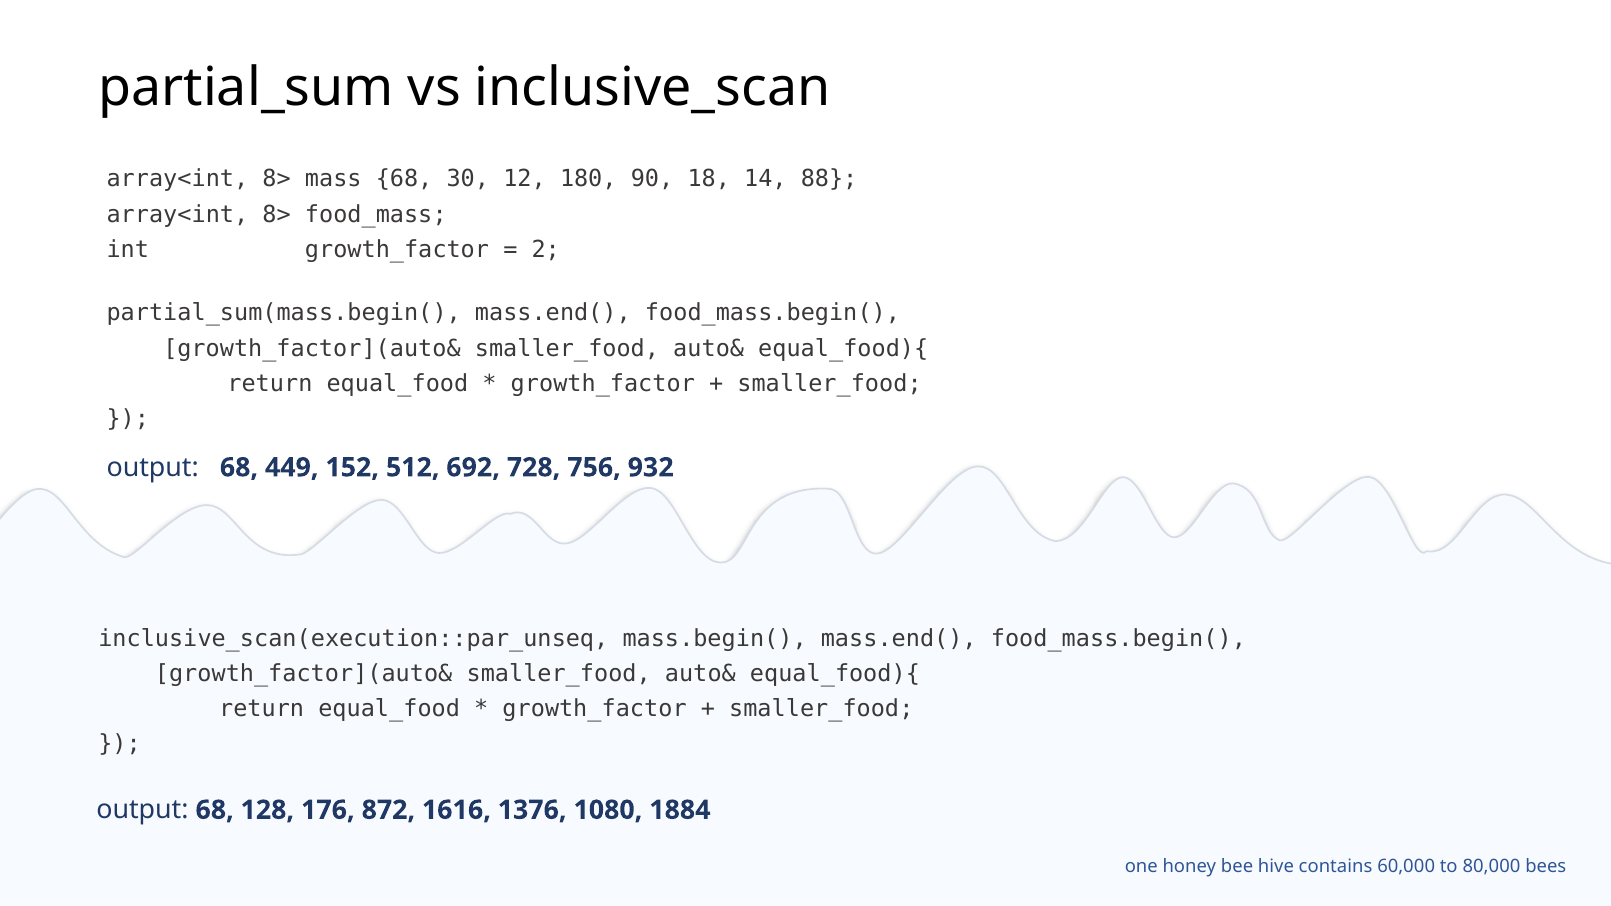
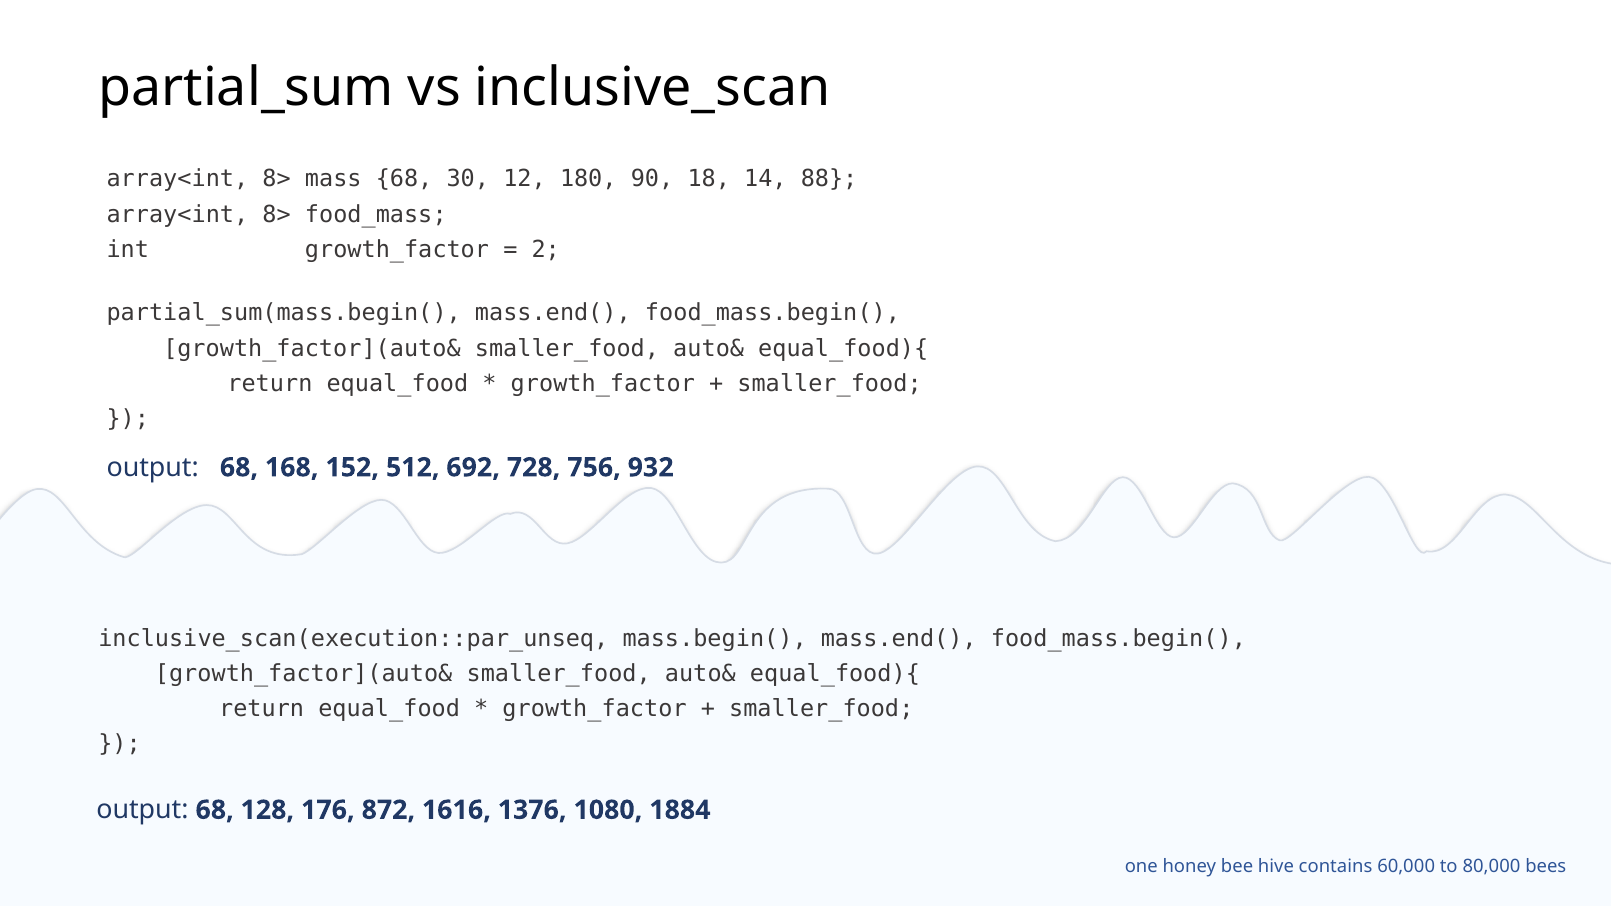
449: 449 -> 168 (292, 468)
